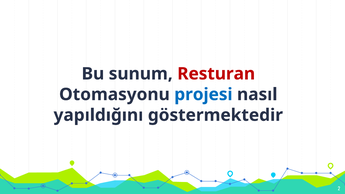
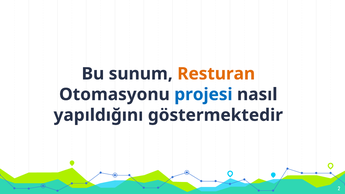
Resturan colour: red -> orange (216, 74)
